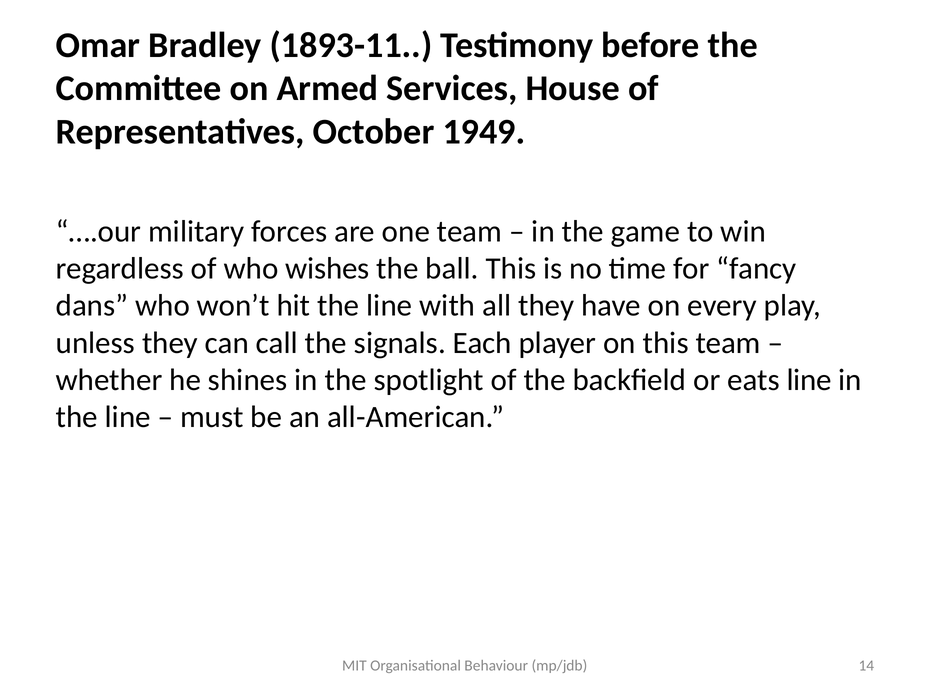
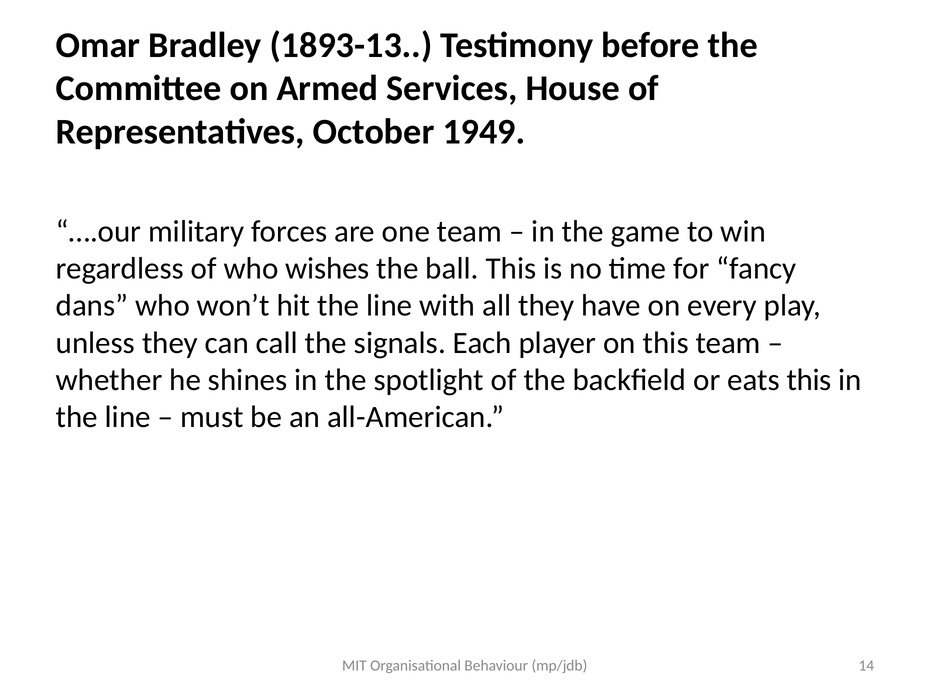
1893-11: 1893-11 -> 1893-13 (351, 45)
eats line: line -> this (809, 380)
